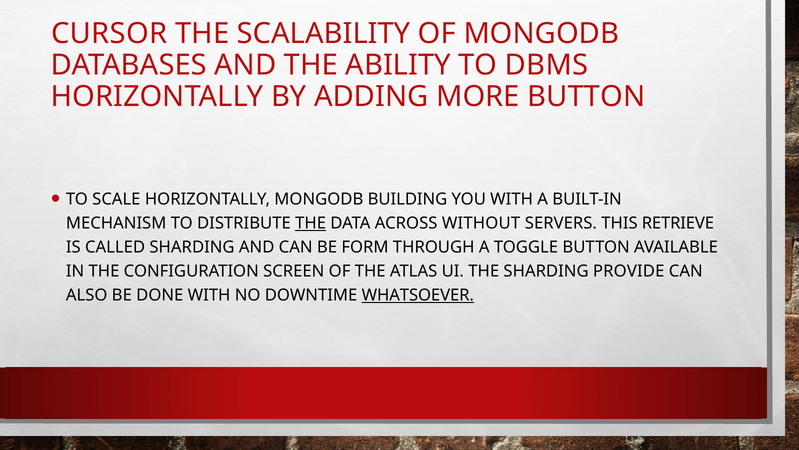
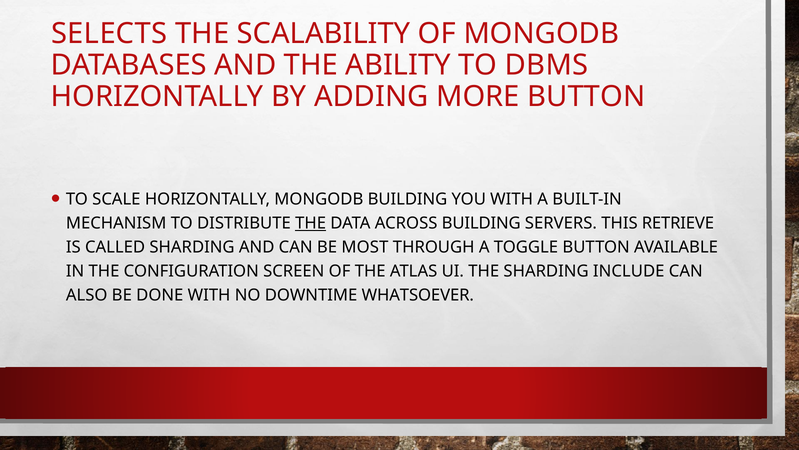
CURSOR: CURSOR -> SELECTS (109, 34)
ACROSS WITHOUT: WITHOUT -> BUILDING (481, 223)
FORM: FORM -> MOST (365, 247)
PROVIDE: PROVIDE -> INCLUDE (629, 271)
WHATSOEVER underline: present -> none (418, 295)
